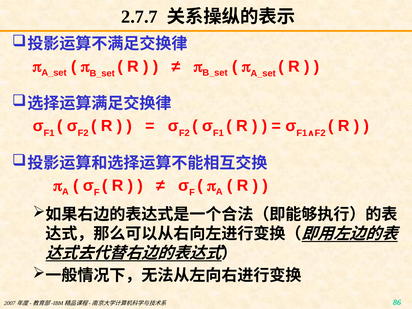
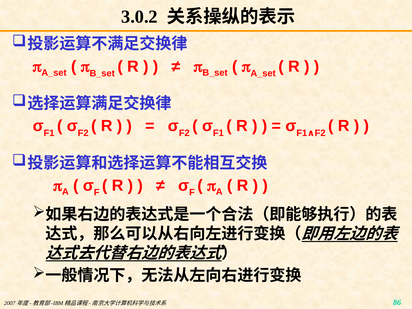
2.7.7: 2.7.7 -> 3.0.2 (139, 17)
